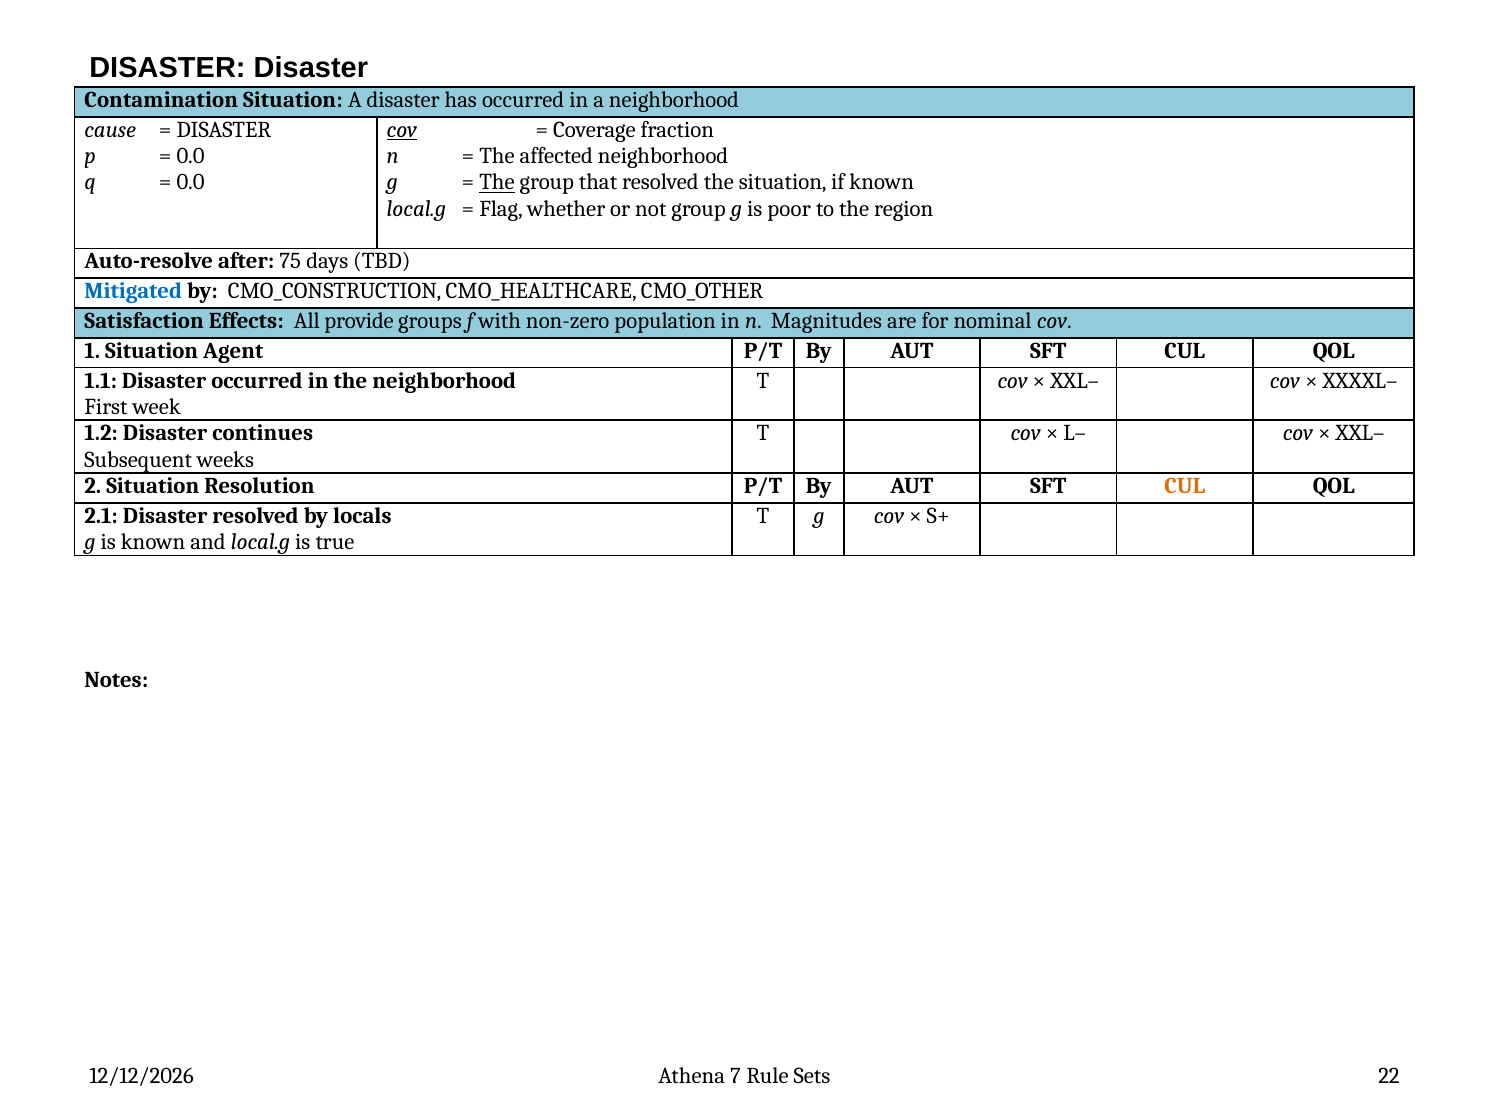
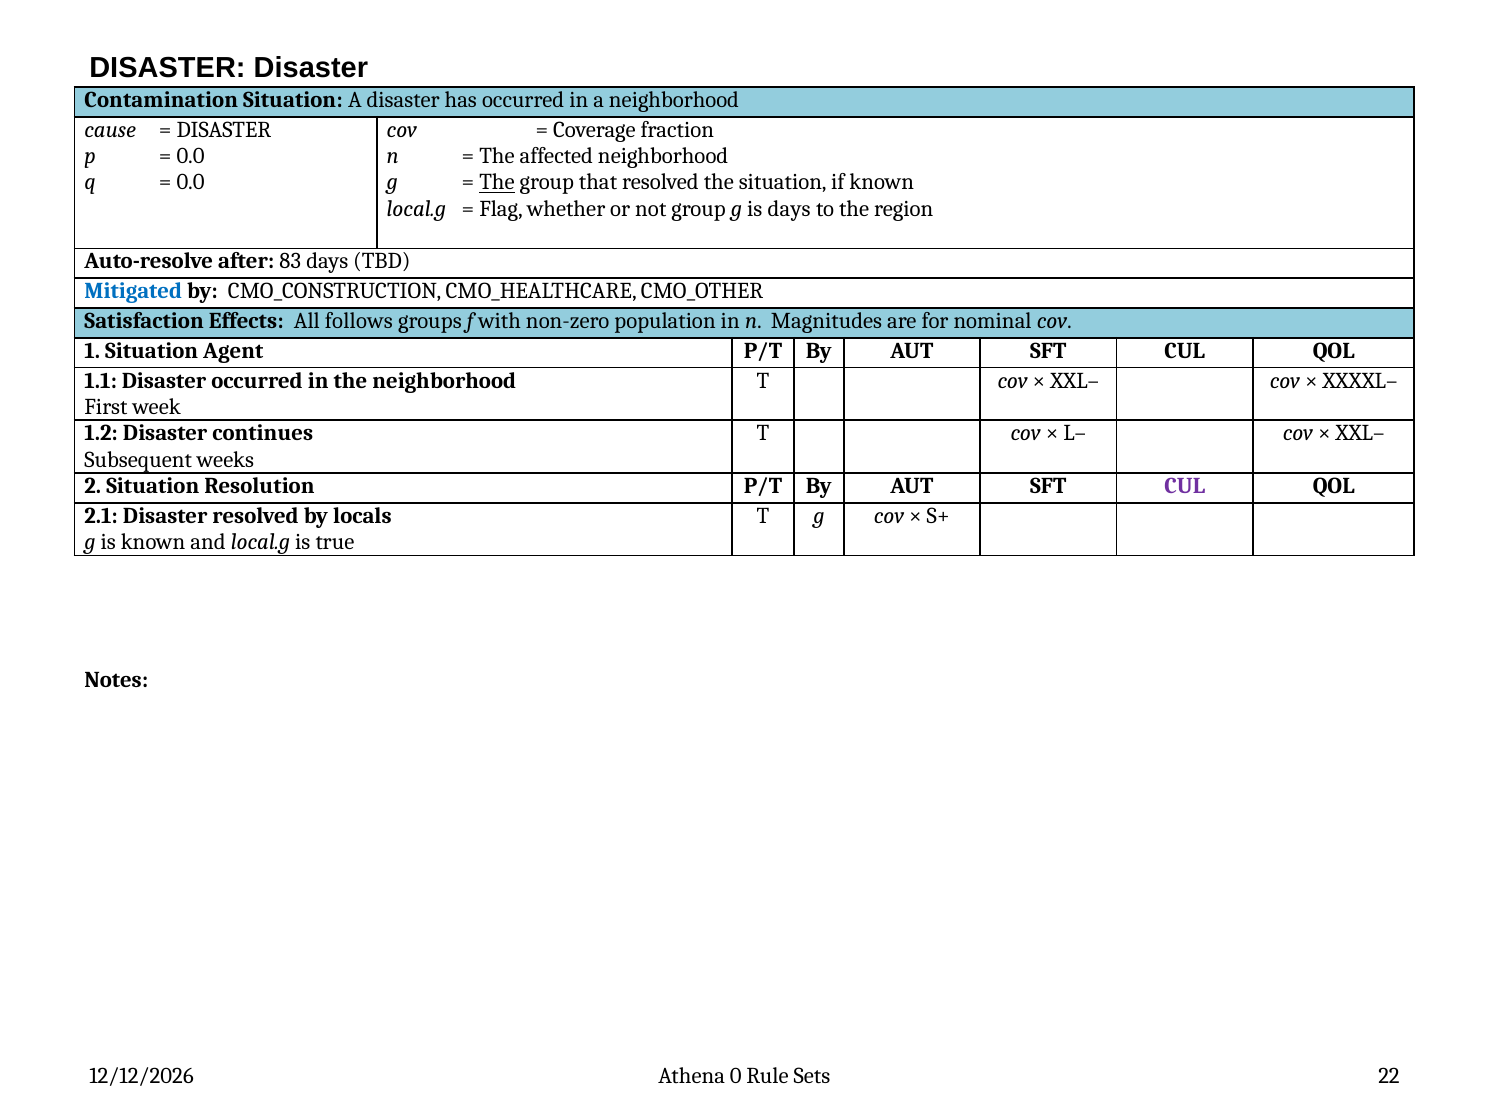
cov underline: present -> none (402, 130)
is poor: poor -> days (789, 209)
75: 75 -> 83 (290, 261)
provide: provide -> follows (359, 321)
CUL colour: orange -> purple (1185, 486)
7: 7 -> 0 (736, 1076)
